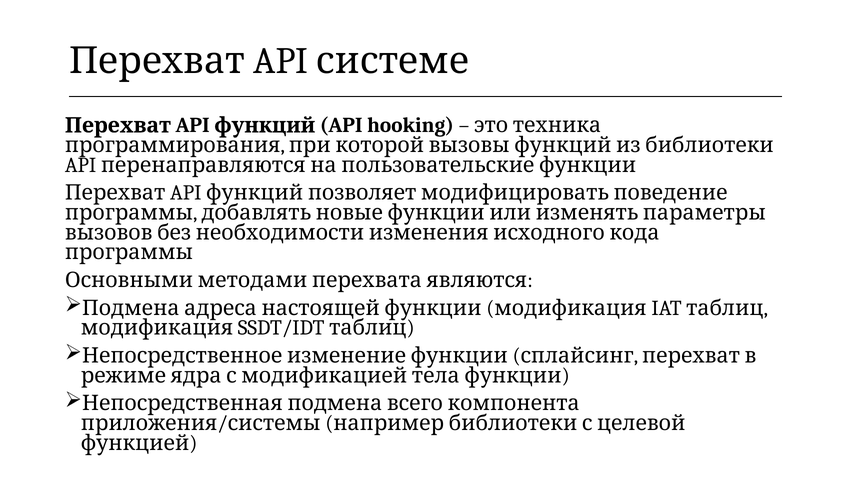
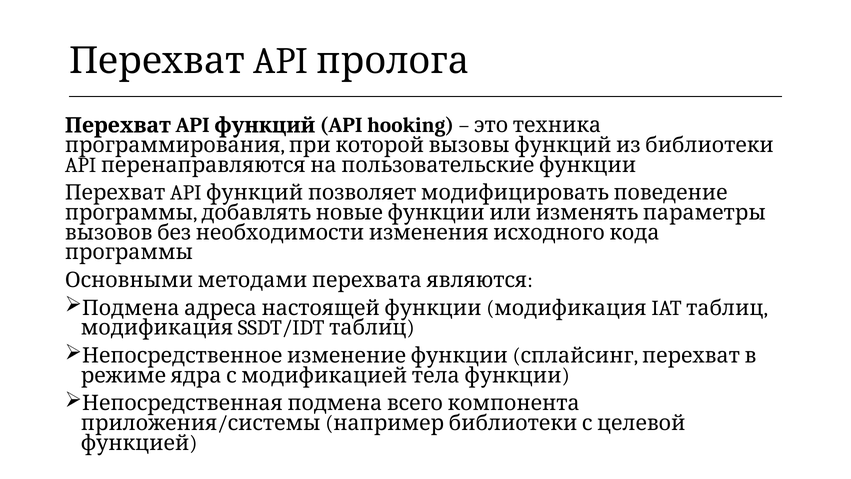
системе: системе -> пролога (393, 61)
